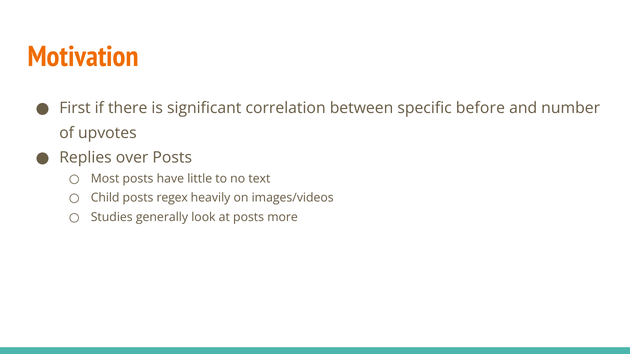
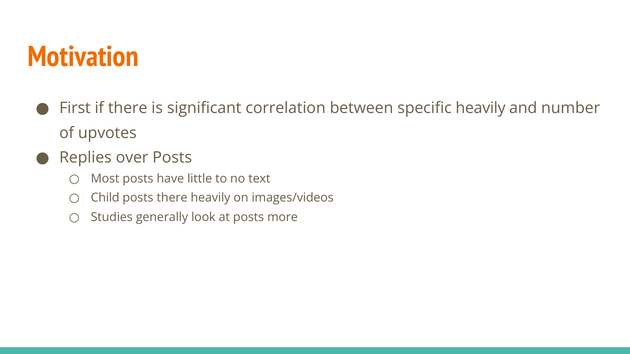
specific before: before -> heavily (481, 108)
posts regex: regex -> there (172, 198)
